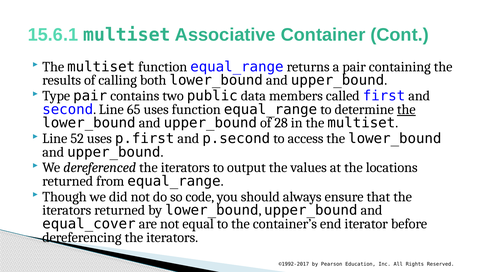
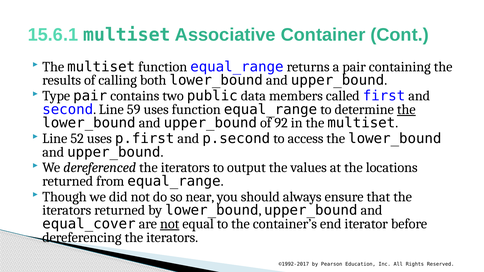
65: 65 -> 59 (134, 109)
28: 28 -> 92 (281, 123)
code: code -> near (200, 197)
not underline: none -> present (170, 224)
